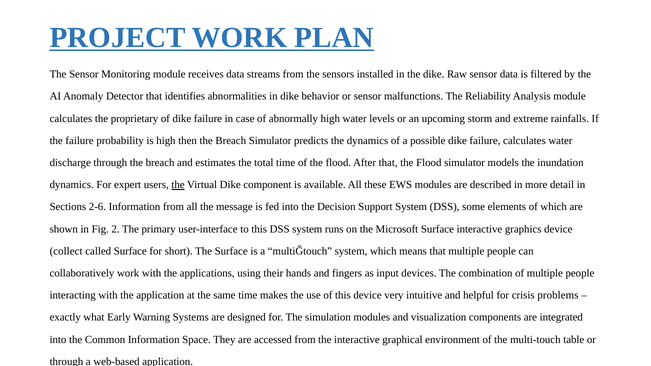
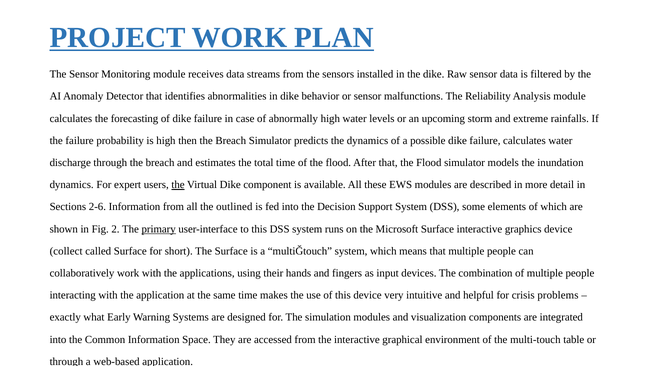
proprietary: proprietary -> forecasting (135, 119)
message: message -> outlined (234, 207)
primary underline: none -> present (159, 229)
